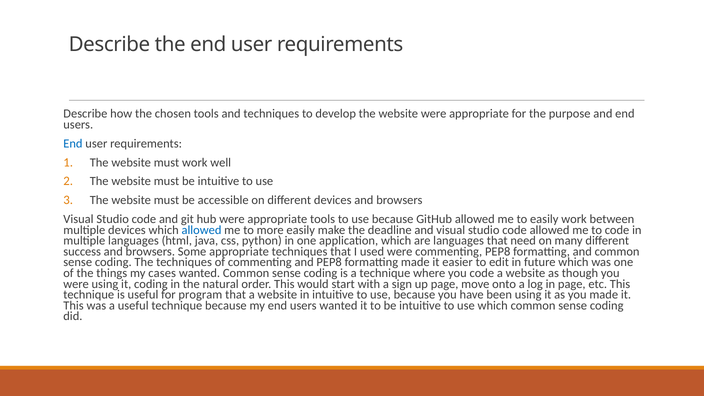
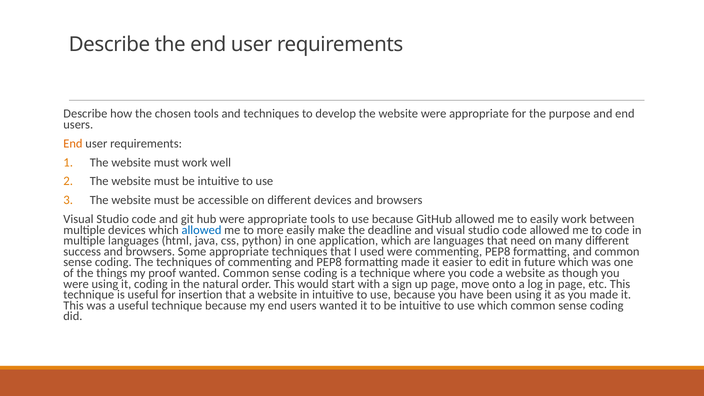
End colour: blue -> orange (73, 143)
cases: cases -> proof (162, 273)
program: program -> insertion (200, 295)
